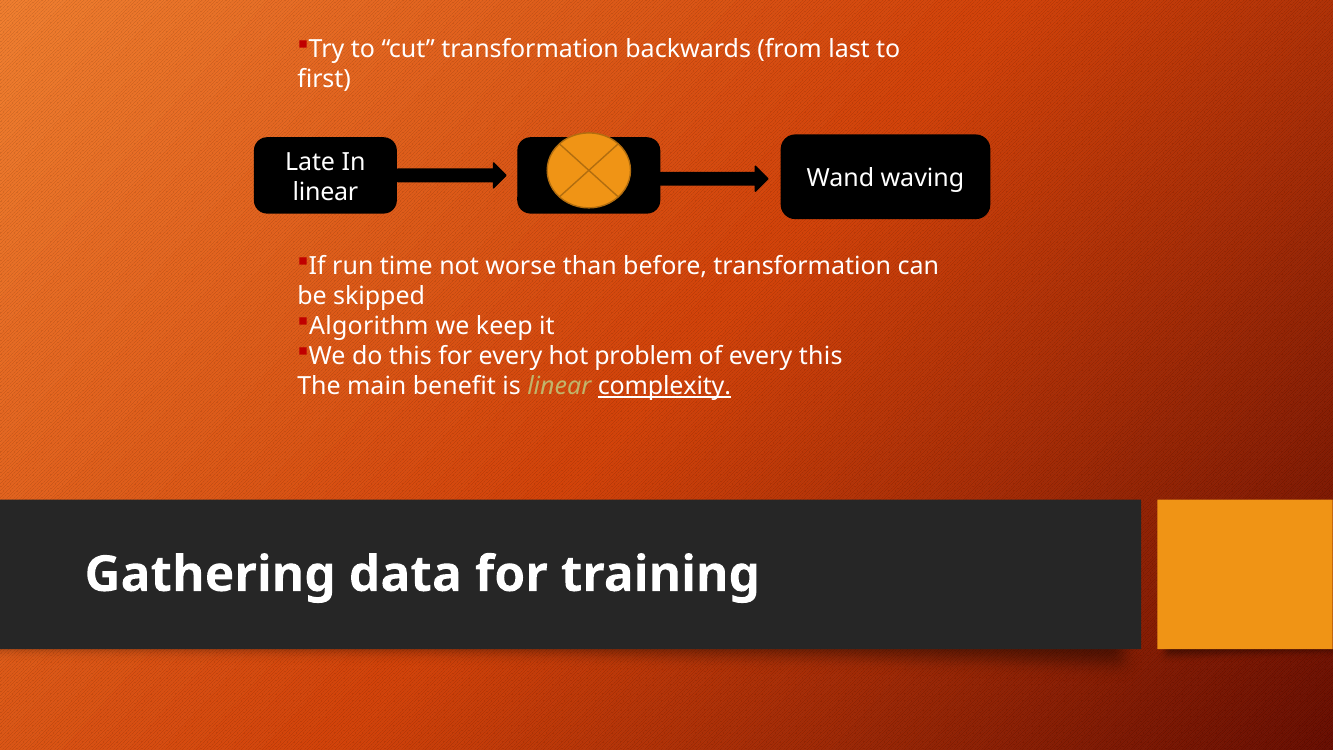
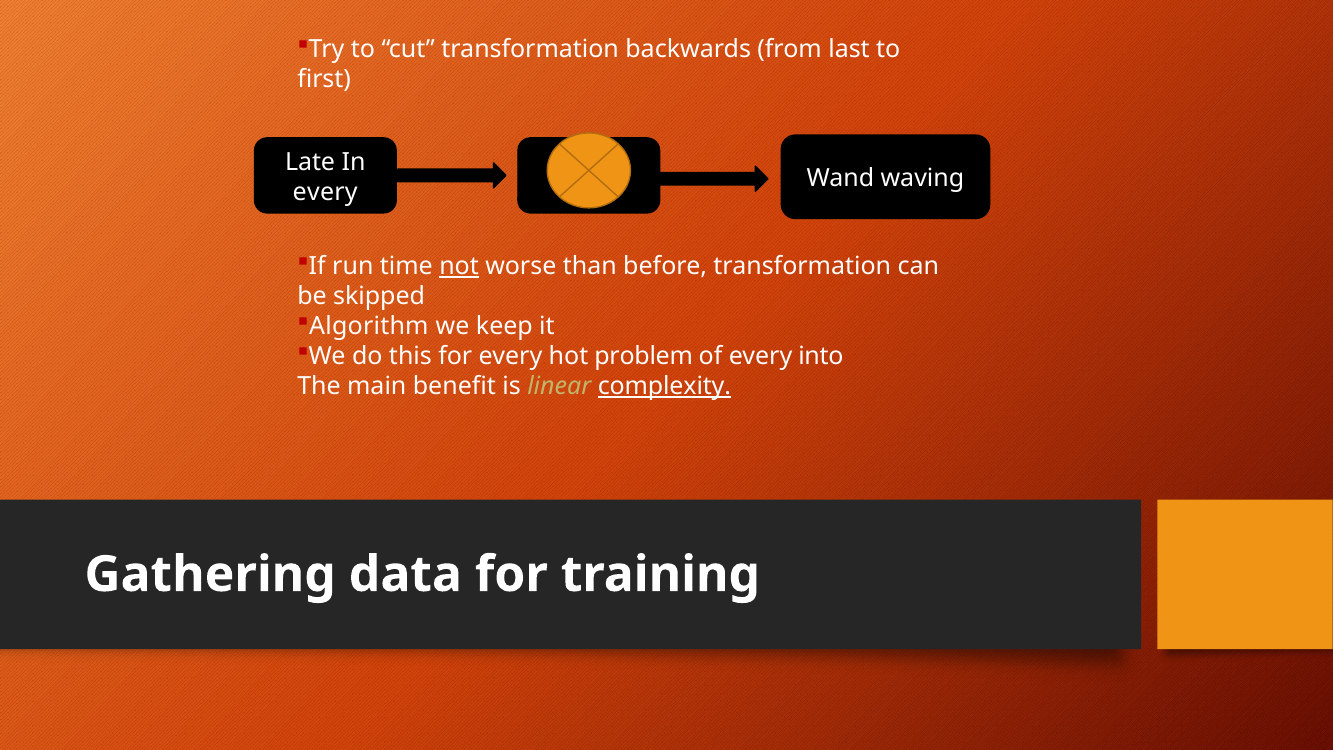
linear: linear -> every (325, 192)
not underline: none -> present (459, 266)
every this: this -> into (821, 356)
